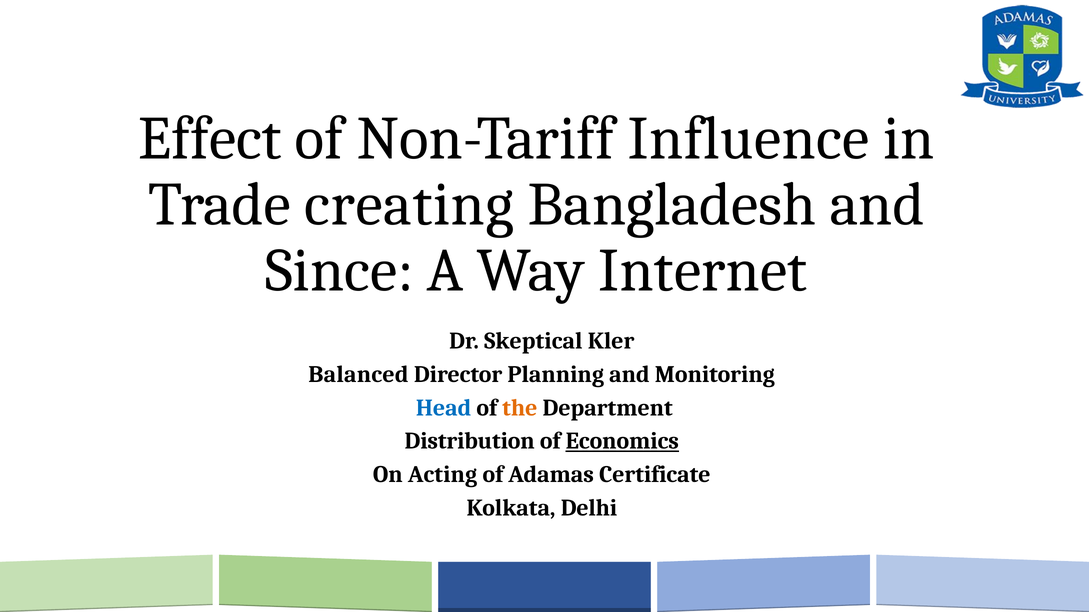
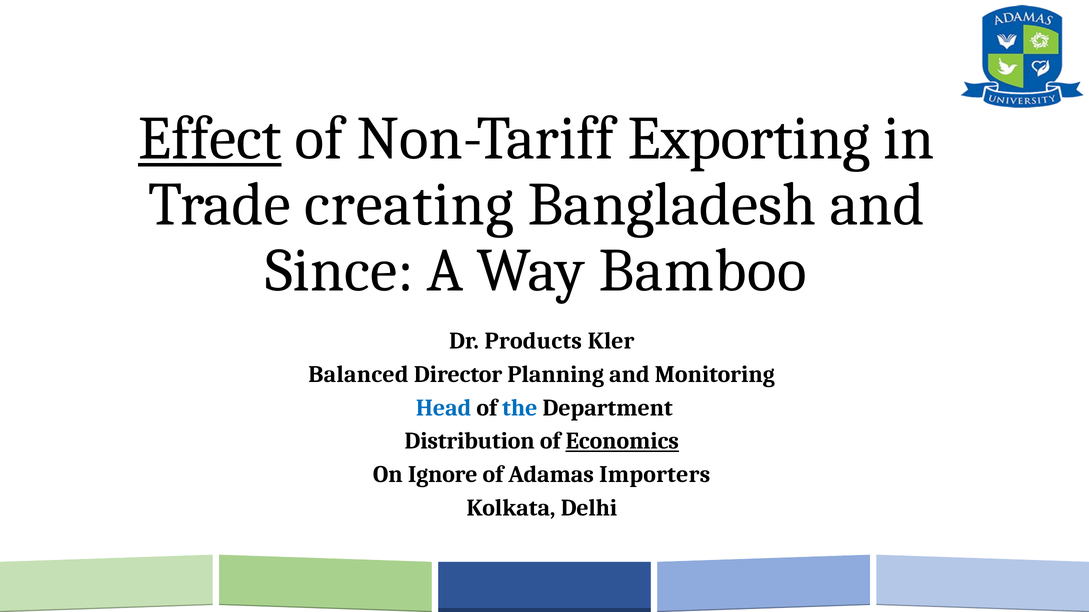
Effect underline: none -> present (210, 138)
Influence: Influence -> Exporting (749, 138)
Internet: Internet -> Bamboo (703, 271)
Skeptical: Skeptical -> Products (533, 341)
the colour: orange -> blue (520, 408)
Acting: Acting -> Ignore (443, 475)
Certificate: Certificate -> Importers (655, 475)
